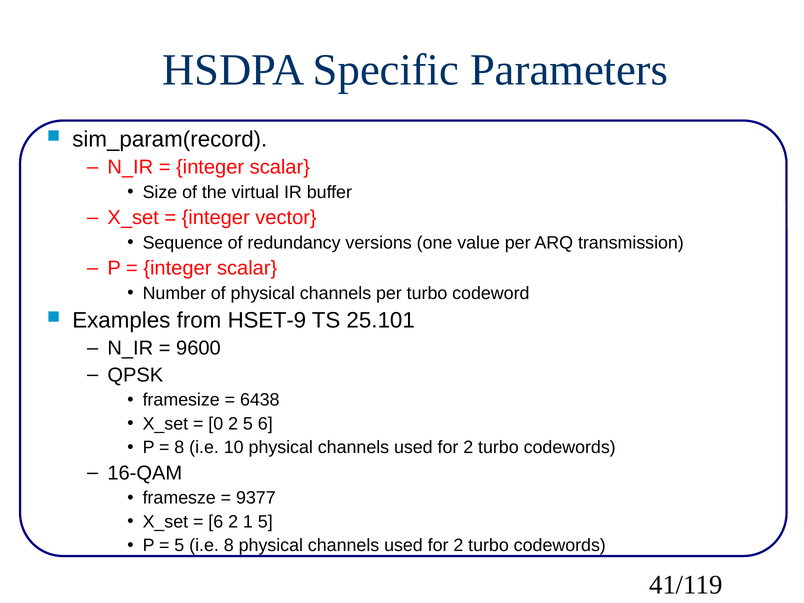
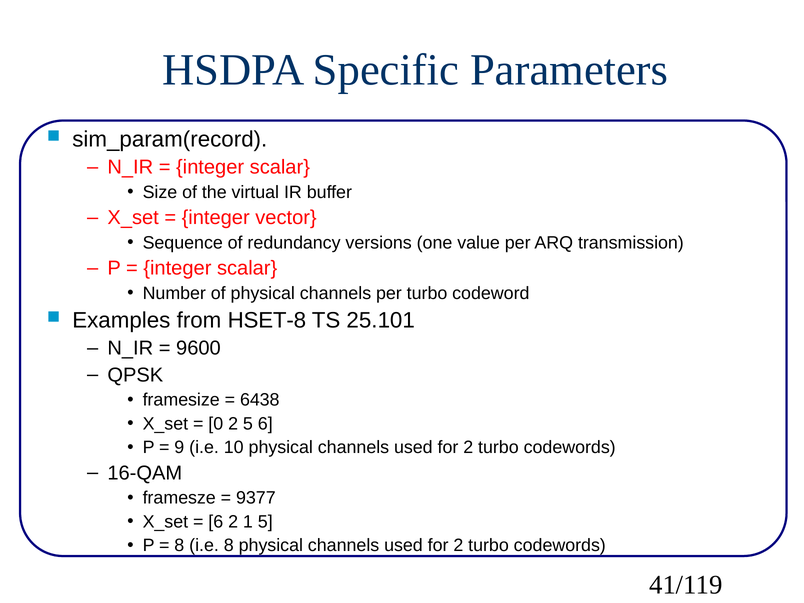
HSET-9: HSET-9 -> HSET-8 (267, 320)
8: 8 -> 9 (179, 448)
5: 5 -> 8 (179, 546)
